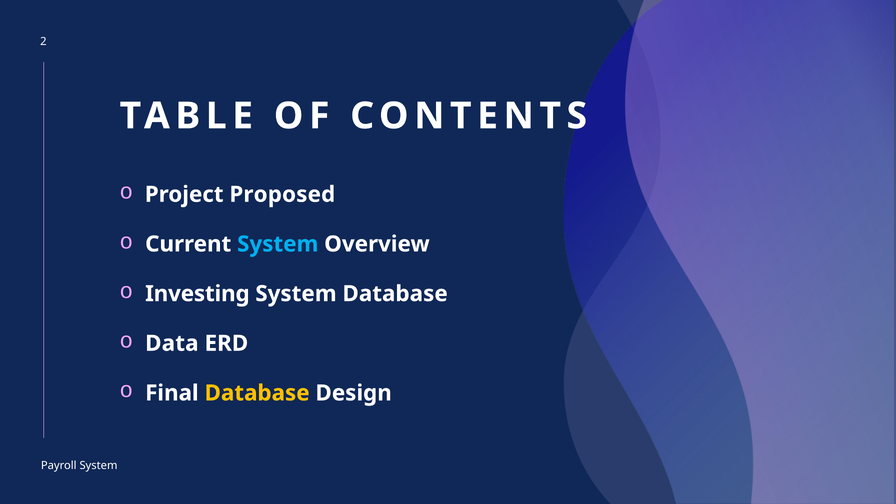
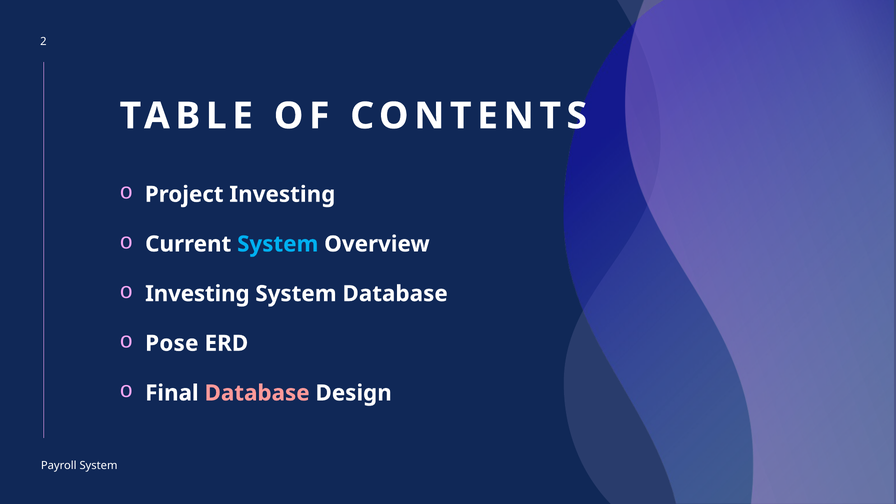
Project Proposed: Proposed -> Investing (282, 194)
Data: Data -> Pose (172, 343)
Database colour: yellow -> pink (257, 393)
